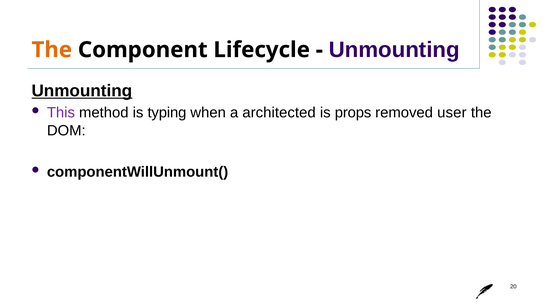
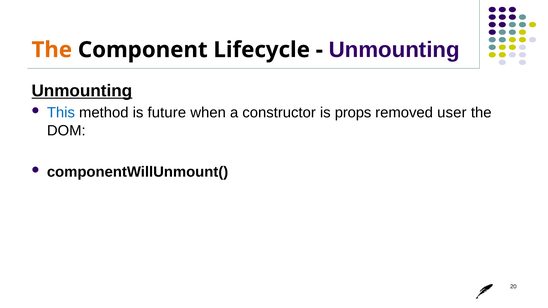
This colour: purple -> blue (61, 113)
typing: typing -> future (167, 113)
architected: architected -> constructor (279, 113)
